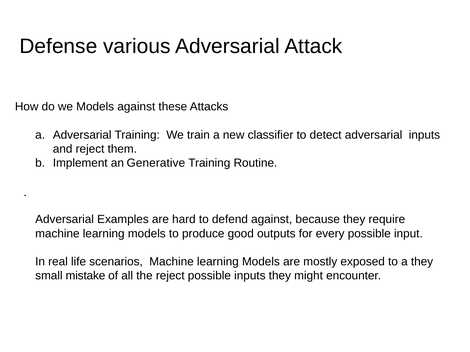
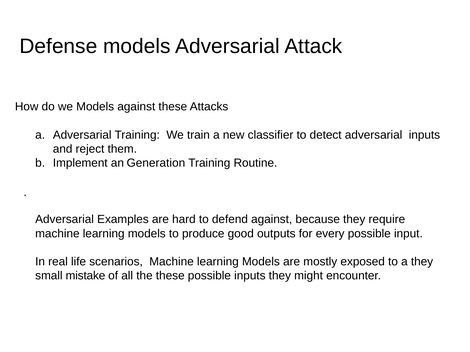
Defense various: various -> models (137, 47)
Generative: Generative -> Generation (156, 163)
the reject: reject -> these (170, 276)
